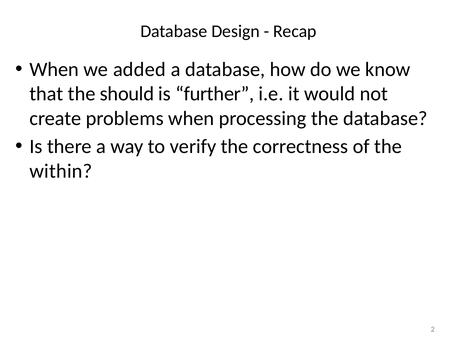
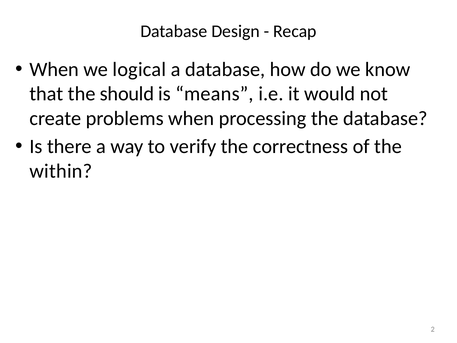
added: added -> logical (139, 69)
further: further -> means (215, 94)
